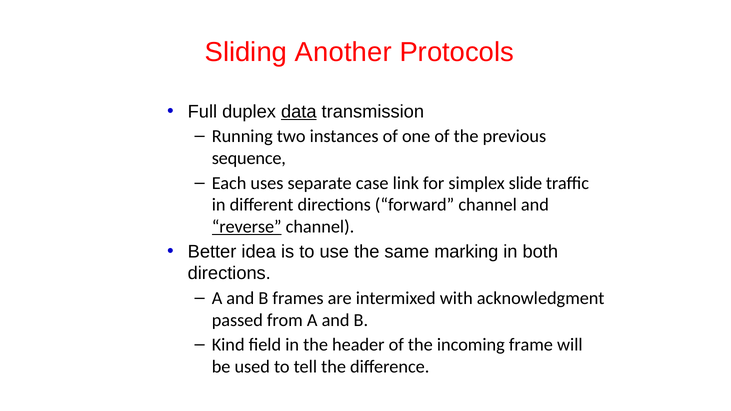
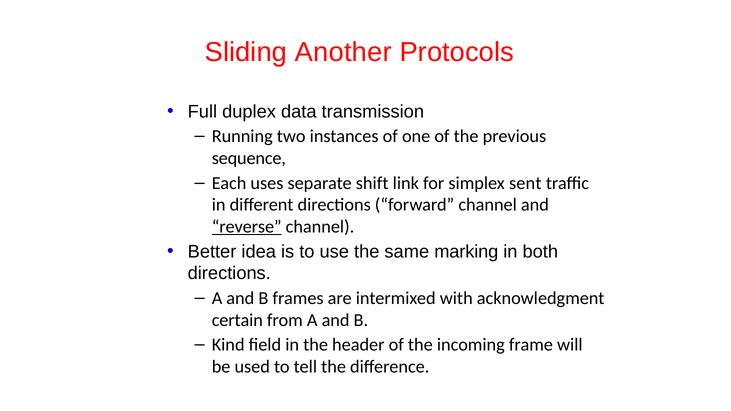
data underline: present -> none (299, 112)
case: case -> shift (372, 183)
slide: slide -> sent (525, 183)
passed: passed -> certain (237, 320)
